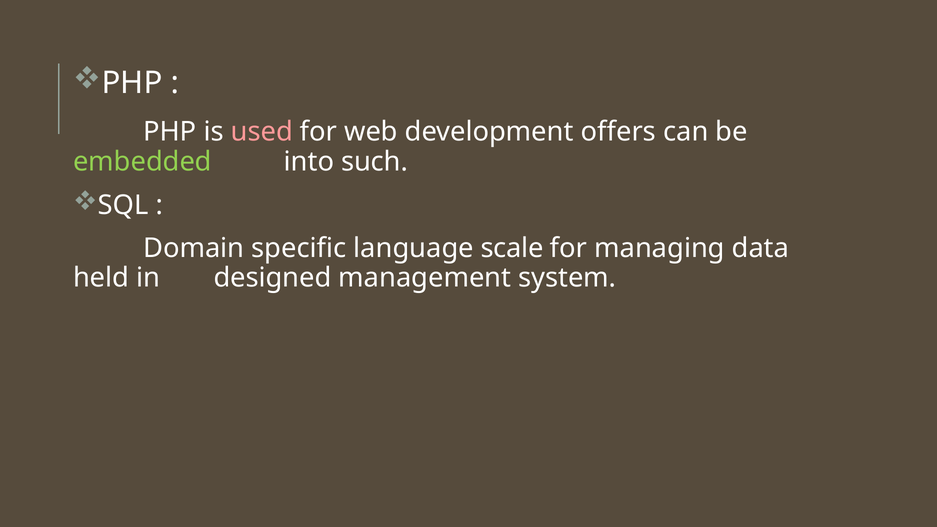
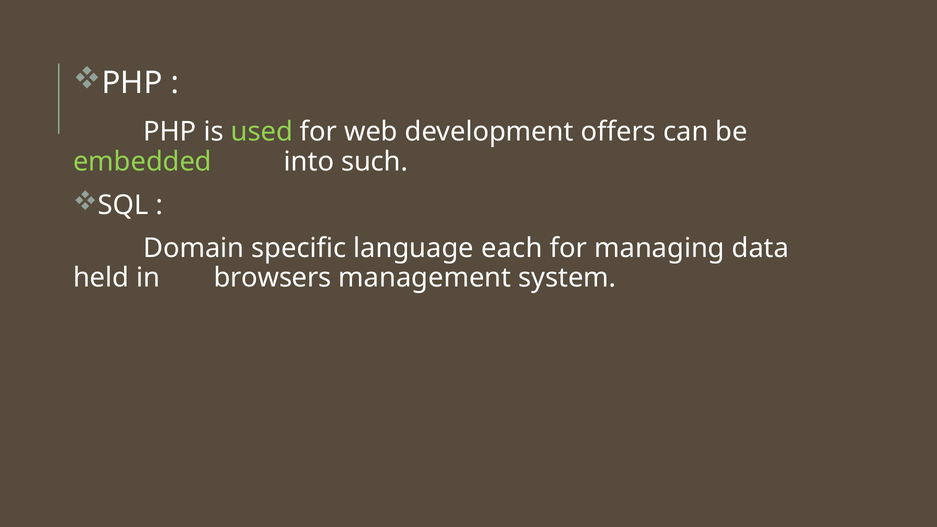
used colour: pink -> light green (262, 132)
scale: scale -> each (512, 248)
designed: designed -> browsers (273, 278)
